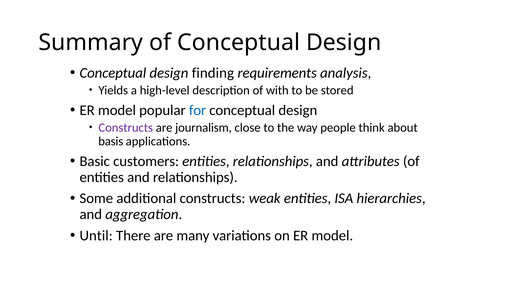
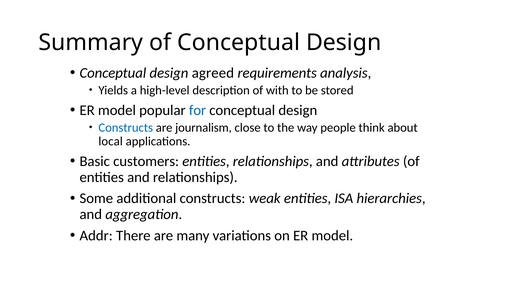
finding: finding -> agreed (213, 73)
Constructs colour: purple -> blue (126, 128)
basis: basis -> local (111, 141)
Until: Until -> Addr (96, 236)
